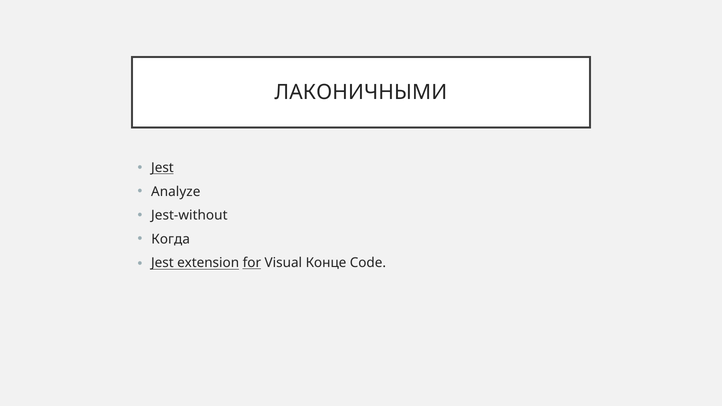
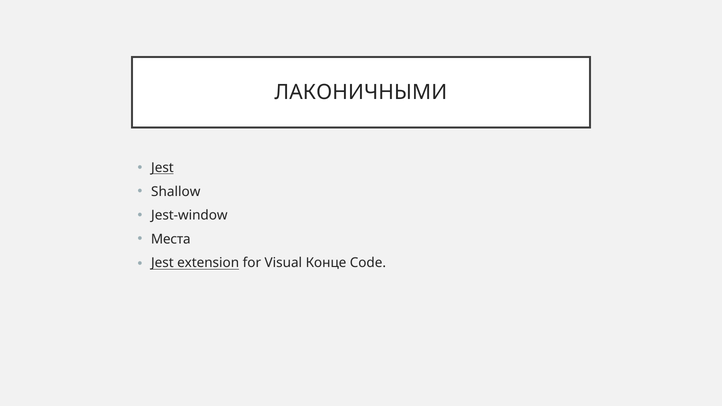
Analyze: Analyze -> Shallow (176, 192)
Jest-without: Jest-without -> Jest-window (189, 216)
Когда: Когда -> Места (171, 239)
for underline: present -> none (252, 263)
